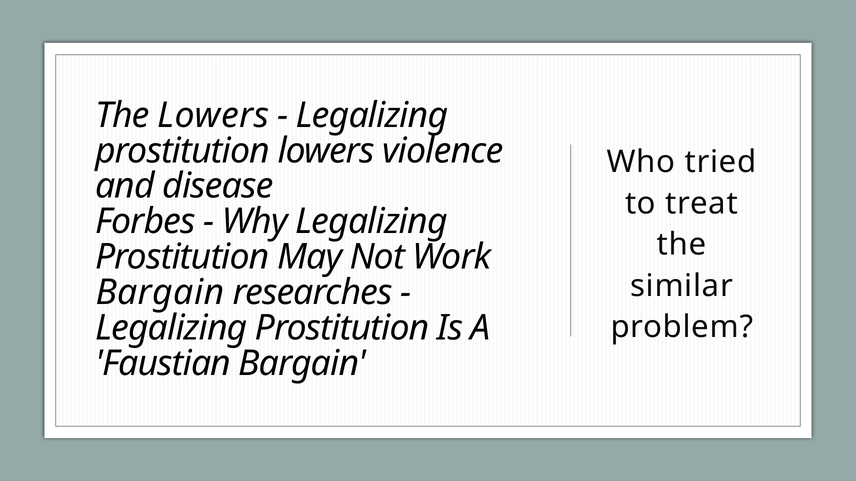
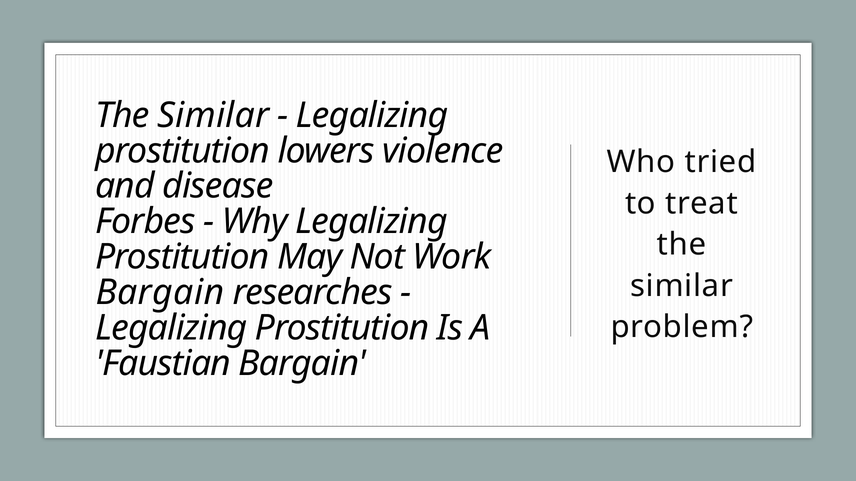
Lowers: Lowers -> Similar (213, 115)
